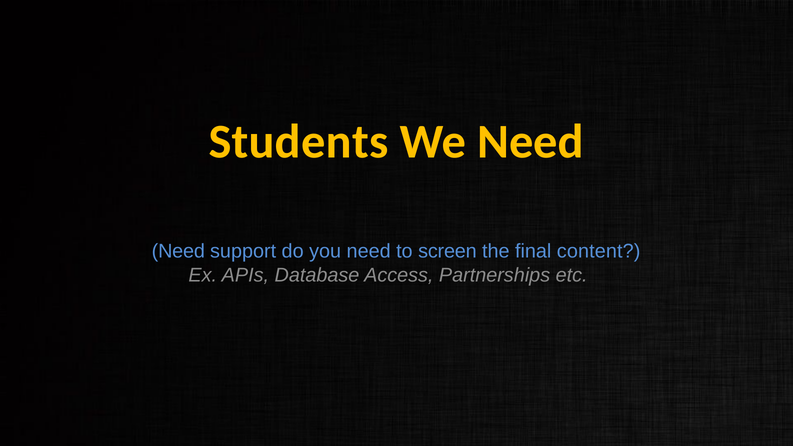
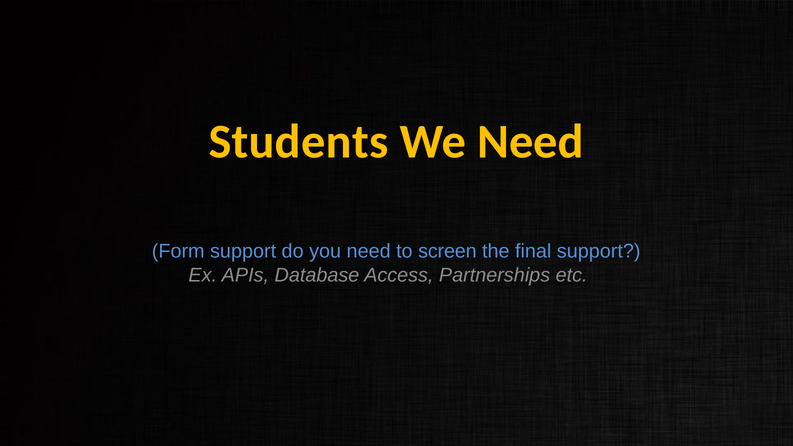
Need: Need -> Form (178, 251)
final content: content -> support (599, 251)
